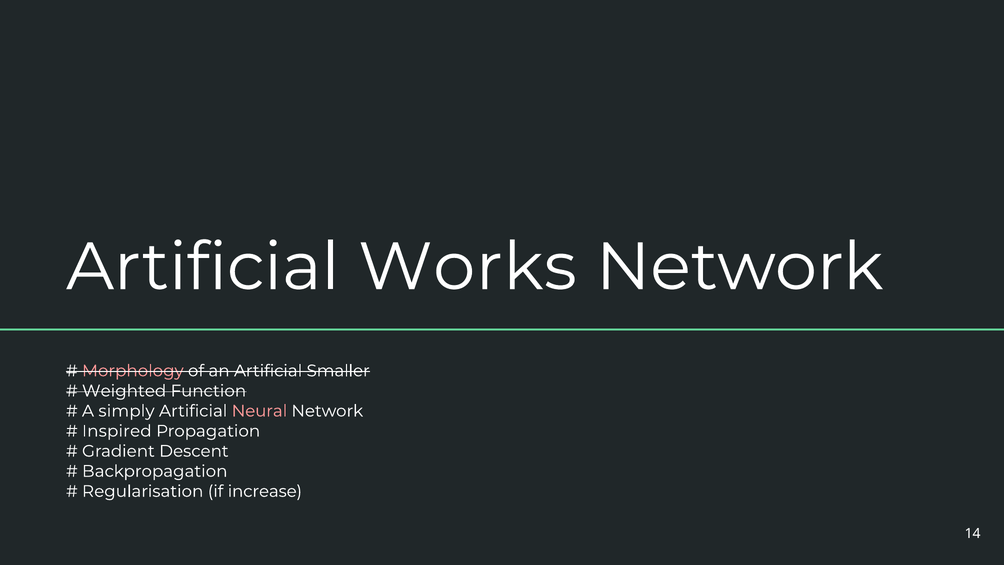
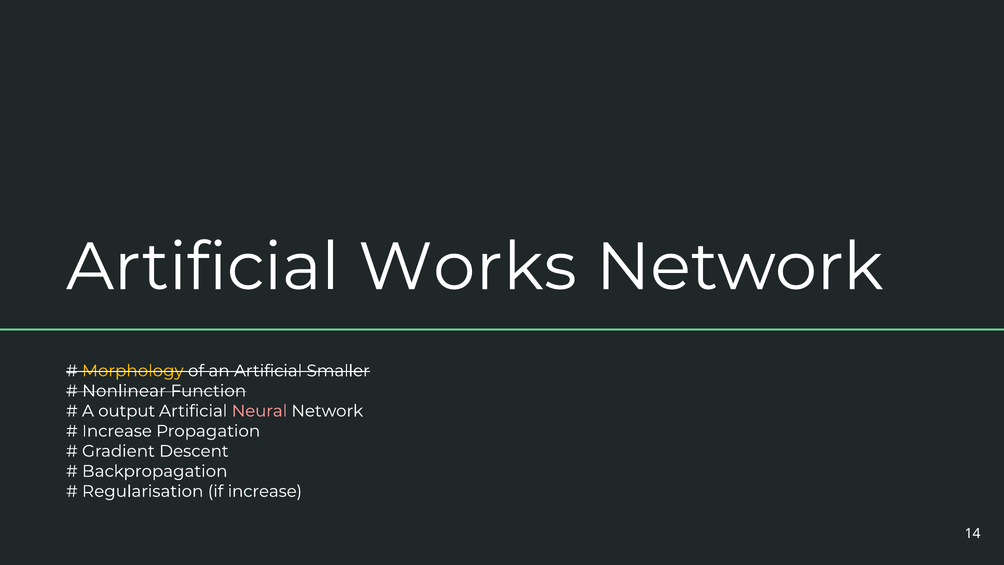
Morphology colour: pink -> yellow (133, 371)
Weighted: Weighted -> Nonlinear (124, 391)
simply: simply -> output (127, 411)
Inspired: Inspired -> Increase (117, 431)
